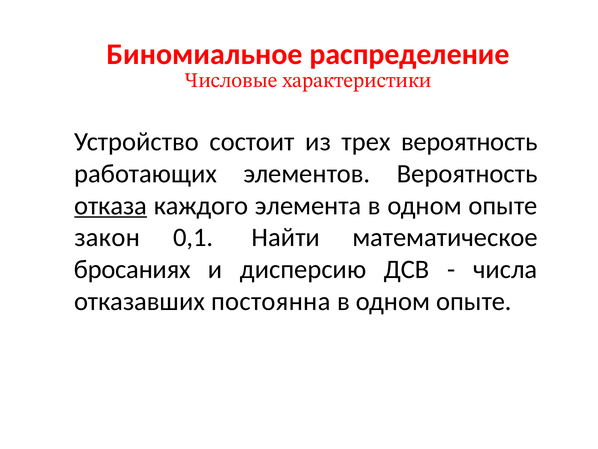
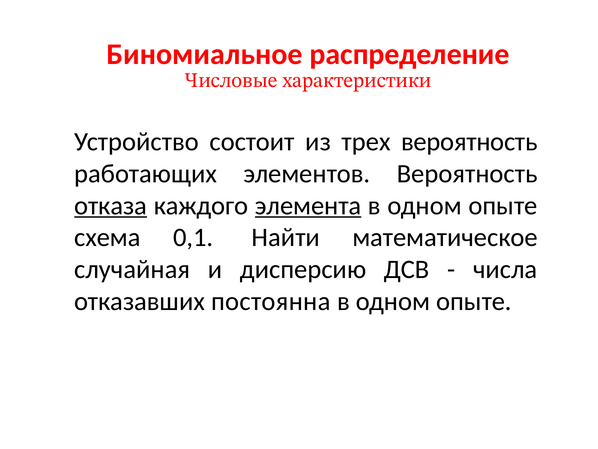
элемента underline: none -> present (308, 205)
закон: закон -> схема (107, 237)
бросаниях: бросаниях -> случайная (132, 269)
